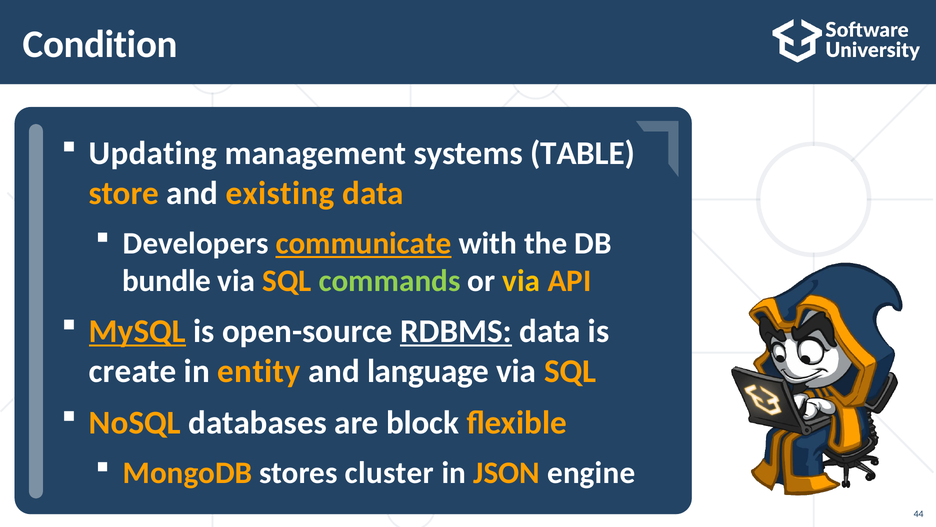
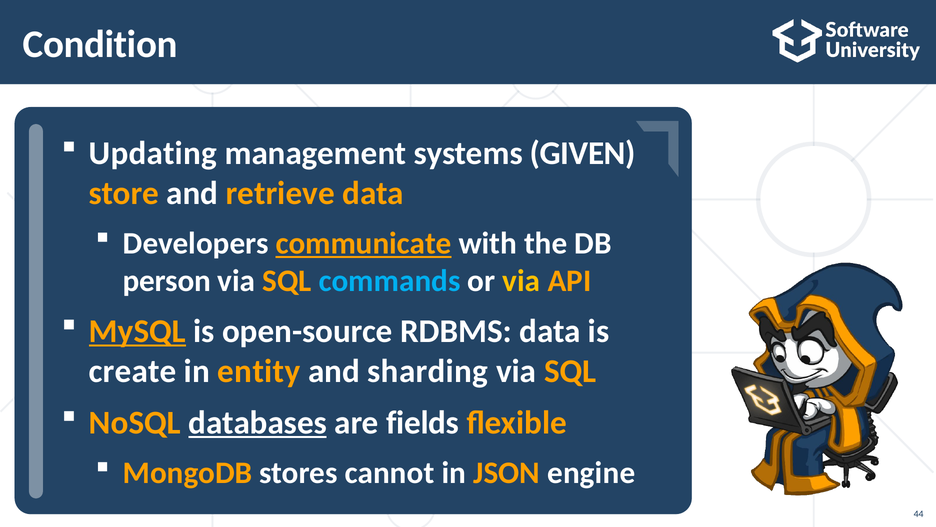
TABLE: TABLE -> GIVEN (583, 153)
existing: existing -> retrieve (280, 193)
bundle: bundle -> person (167, 281)
commands colour: light green -> light blue (390, 281)
RDBMS underline: present -> none (456, 331)
language: language -> sharding (428, 371)
databases underline: none -> present (258, 422)
block: block -> fields (423, 422)
cluster: cluster -> cannot (390, 473)
